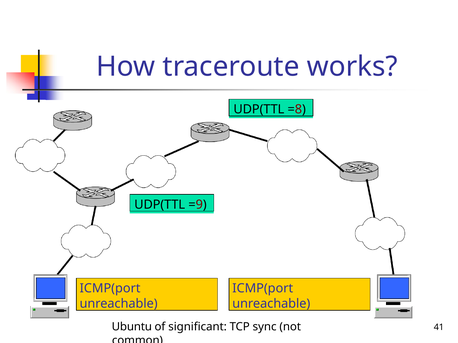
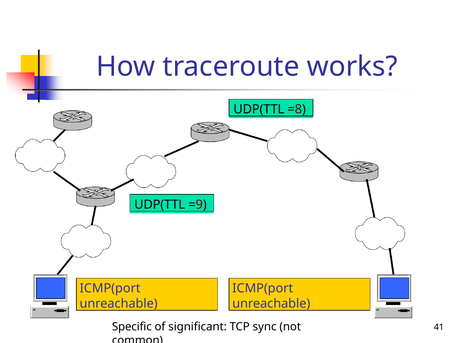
Ubuntu: Ubuntu -> Specific (132, 327)
